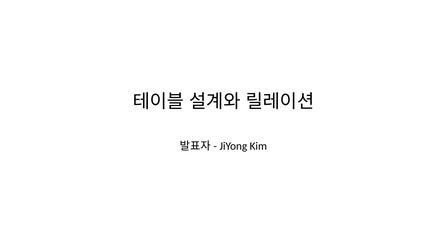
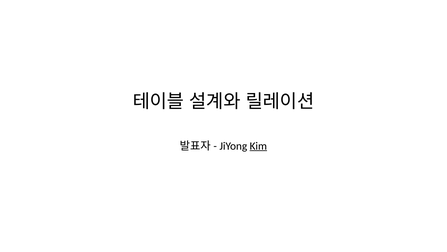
Kim underline: none -> present (258, 146)
